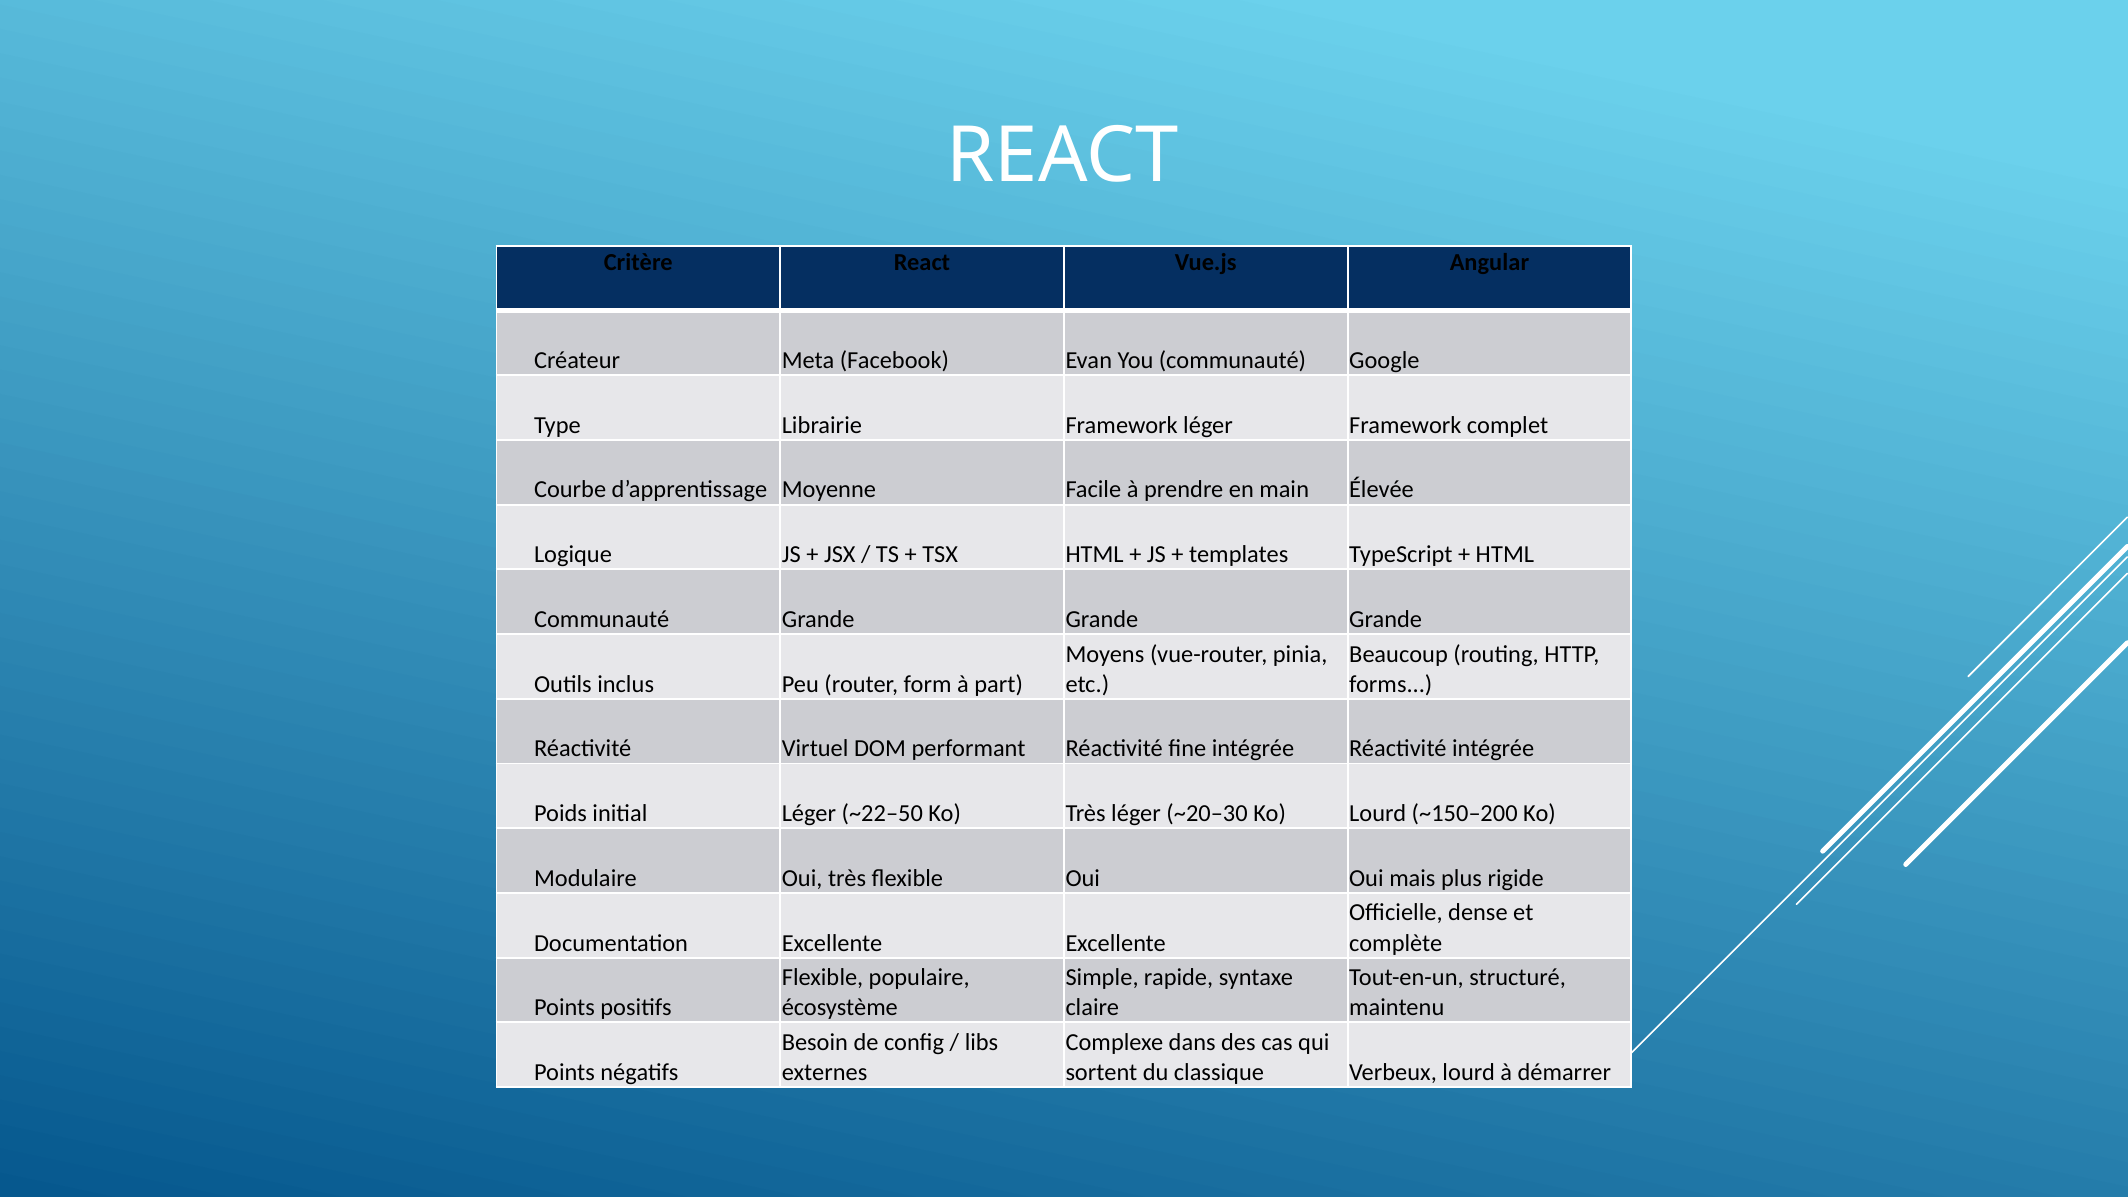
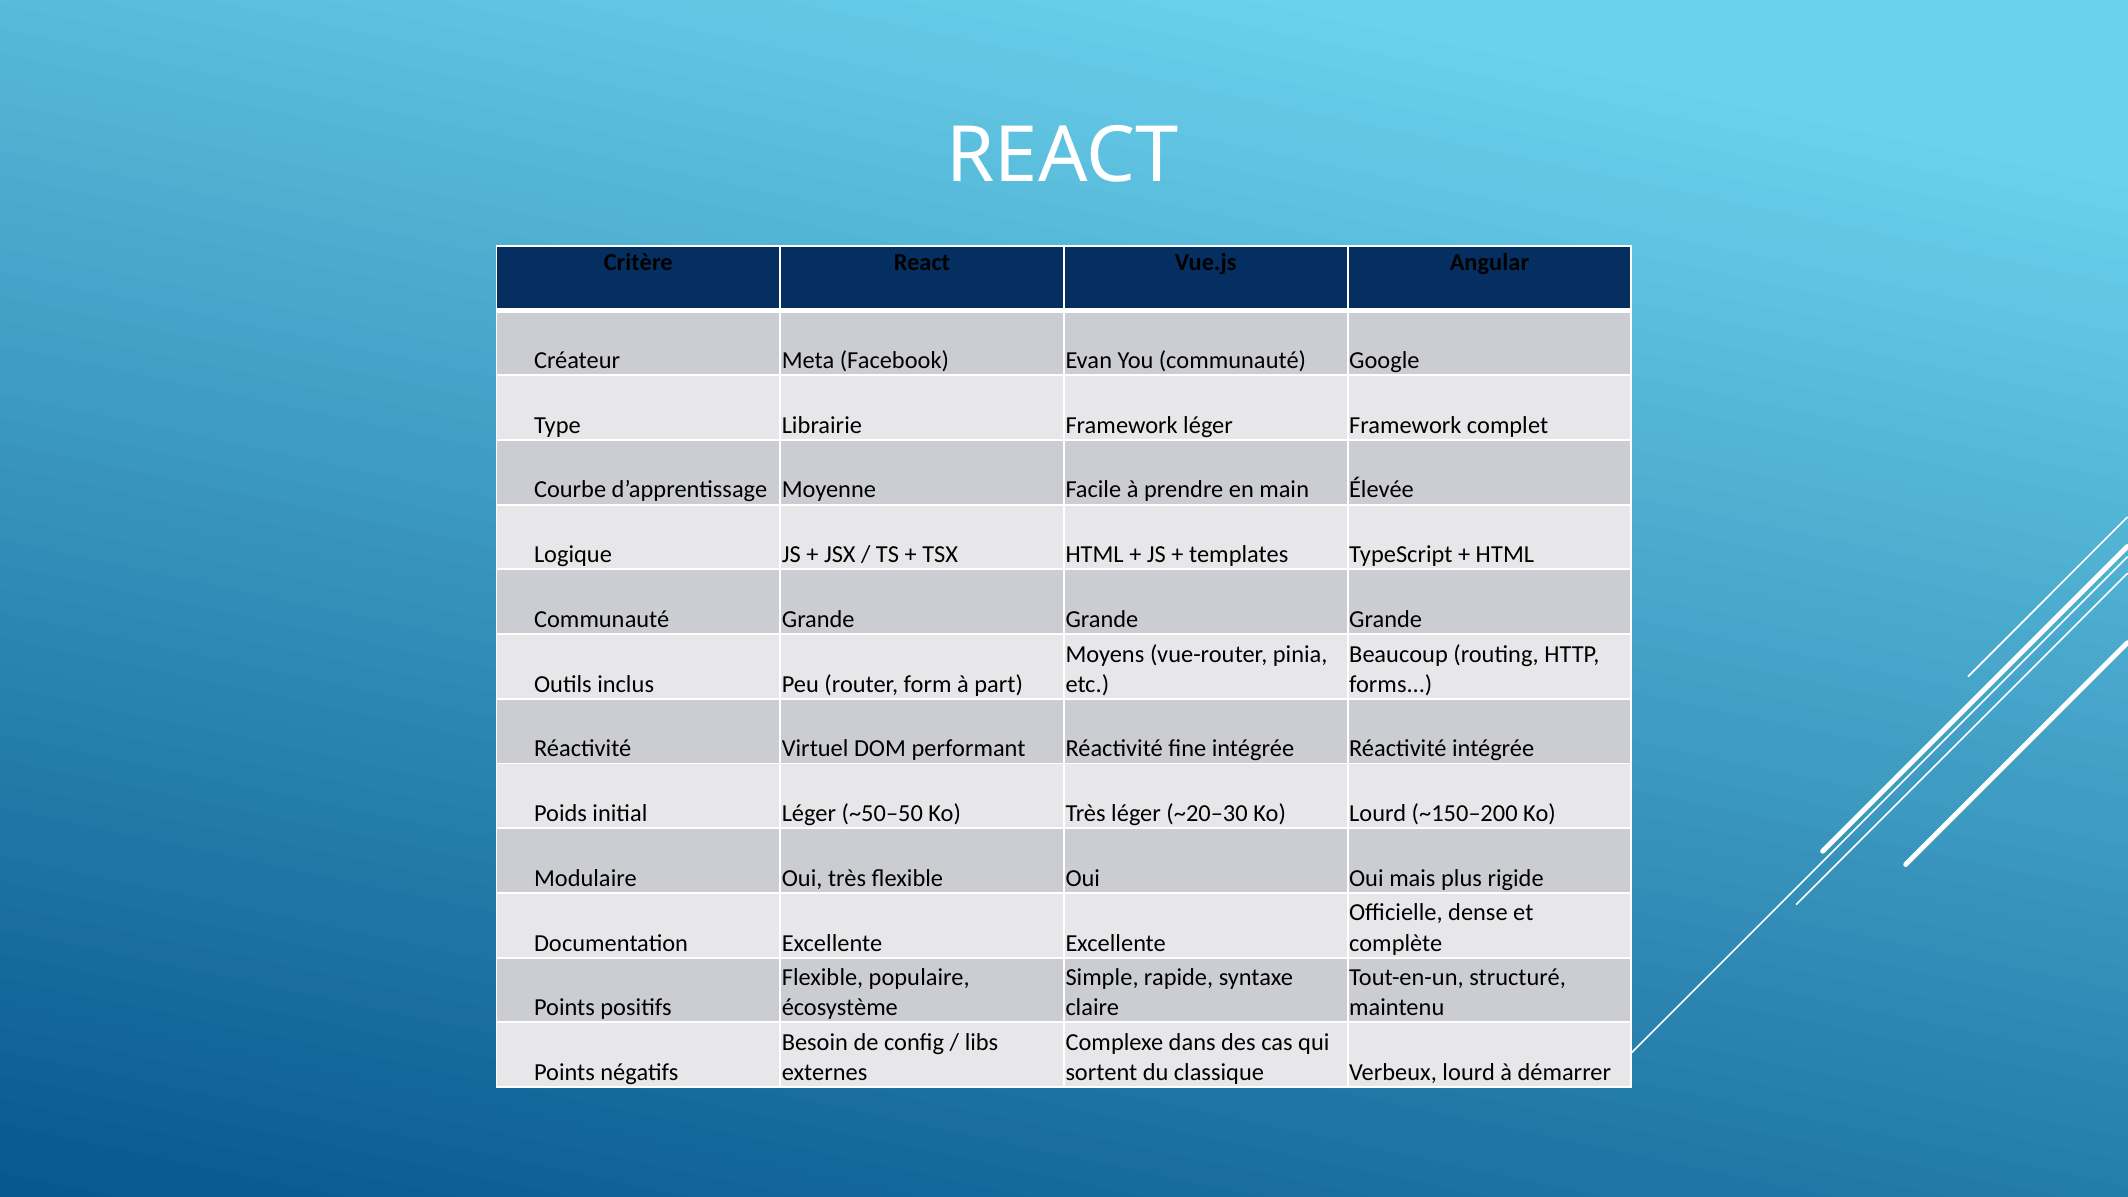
~22–50: ~22–50 -> ~50–50 (882, 814)
